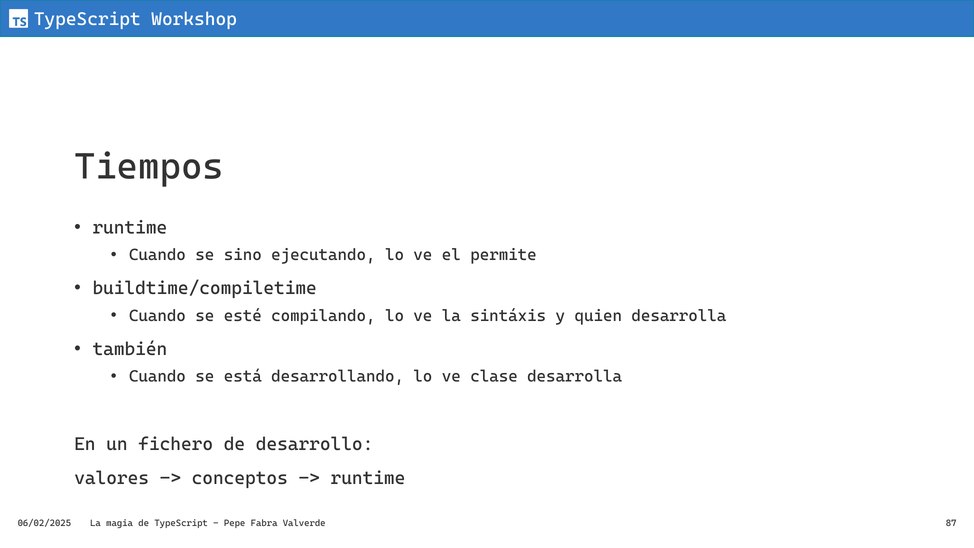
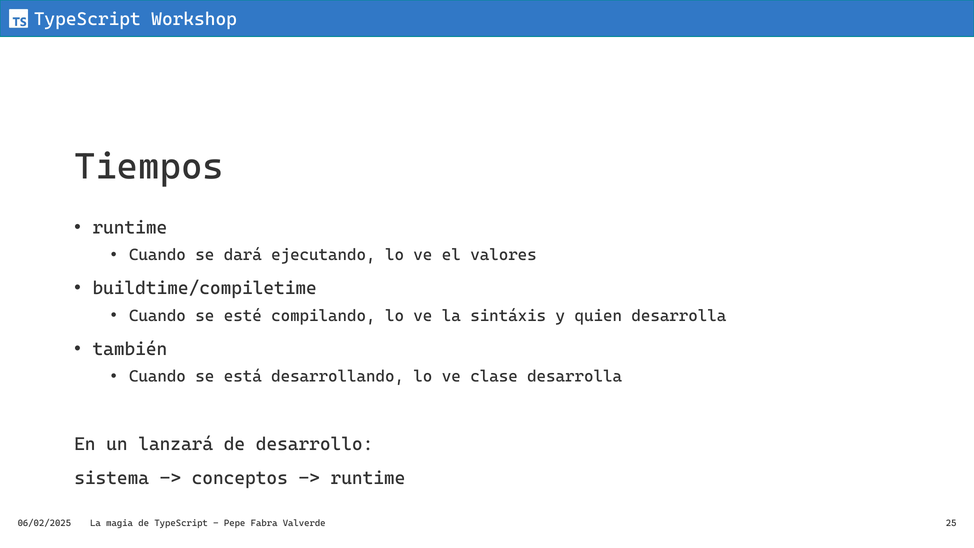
sino: sino -> dará (243, 255)
permite: permite -> valores (504, 255)
fichero: fichero -> lanzará (176, 444)
valores: valores -> sistema (112, 478)
87: 87 -> 25 (951, 523)
